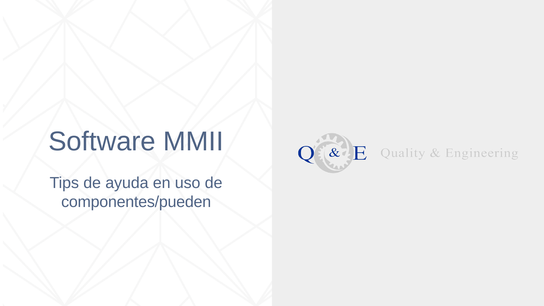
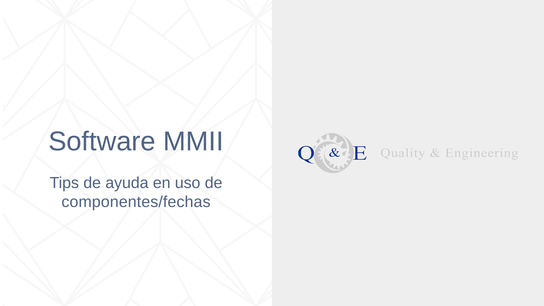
componentes/pueden: componentes/pueden -> componentes/fechas (136, 202)
